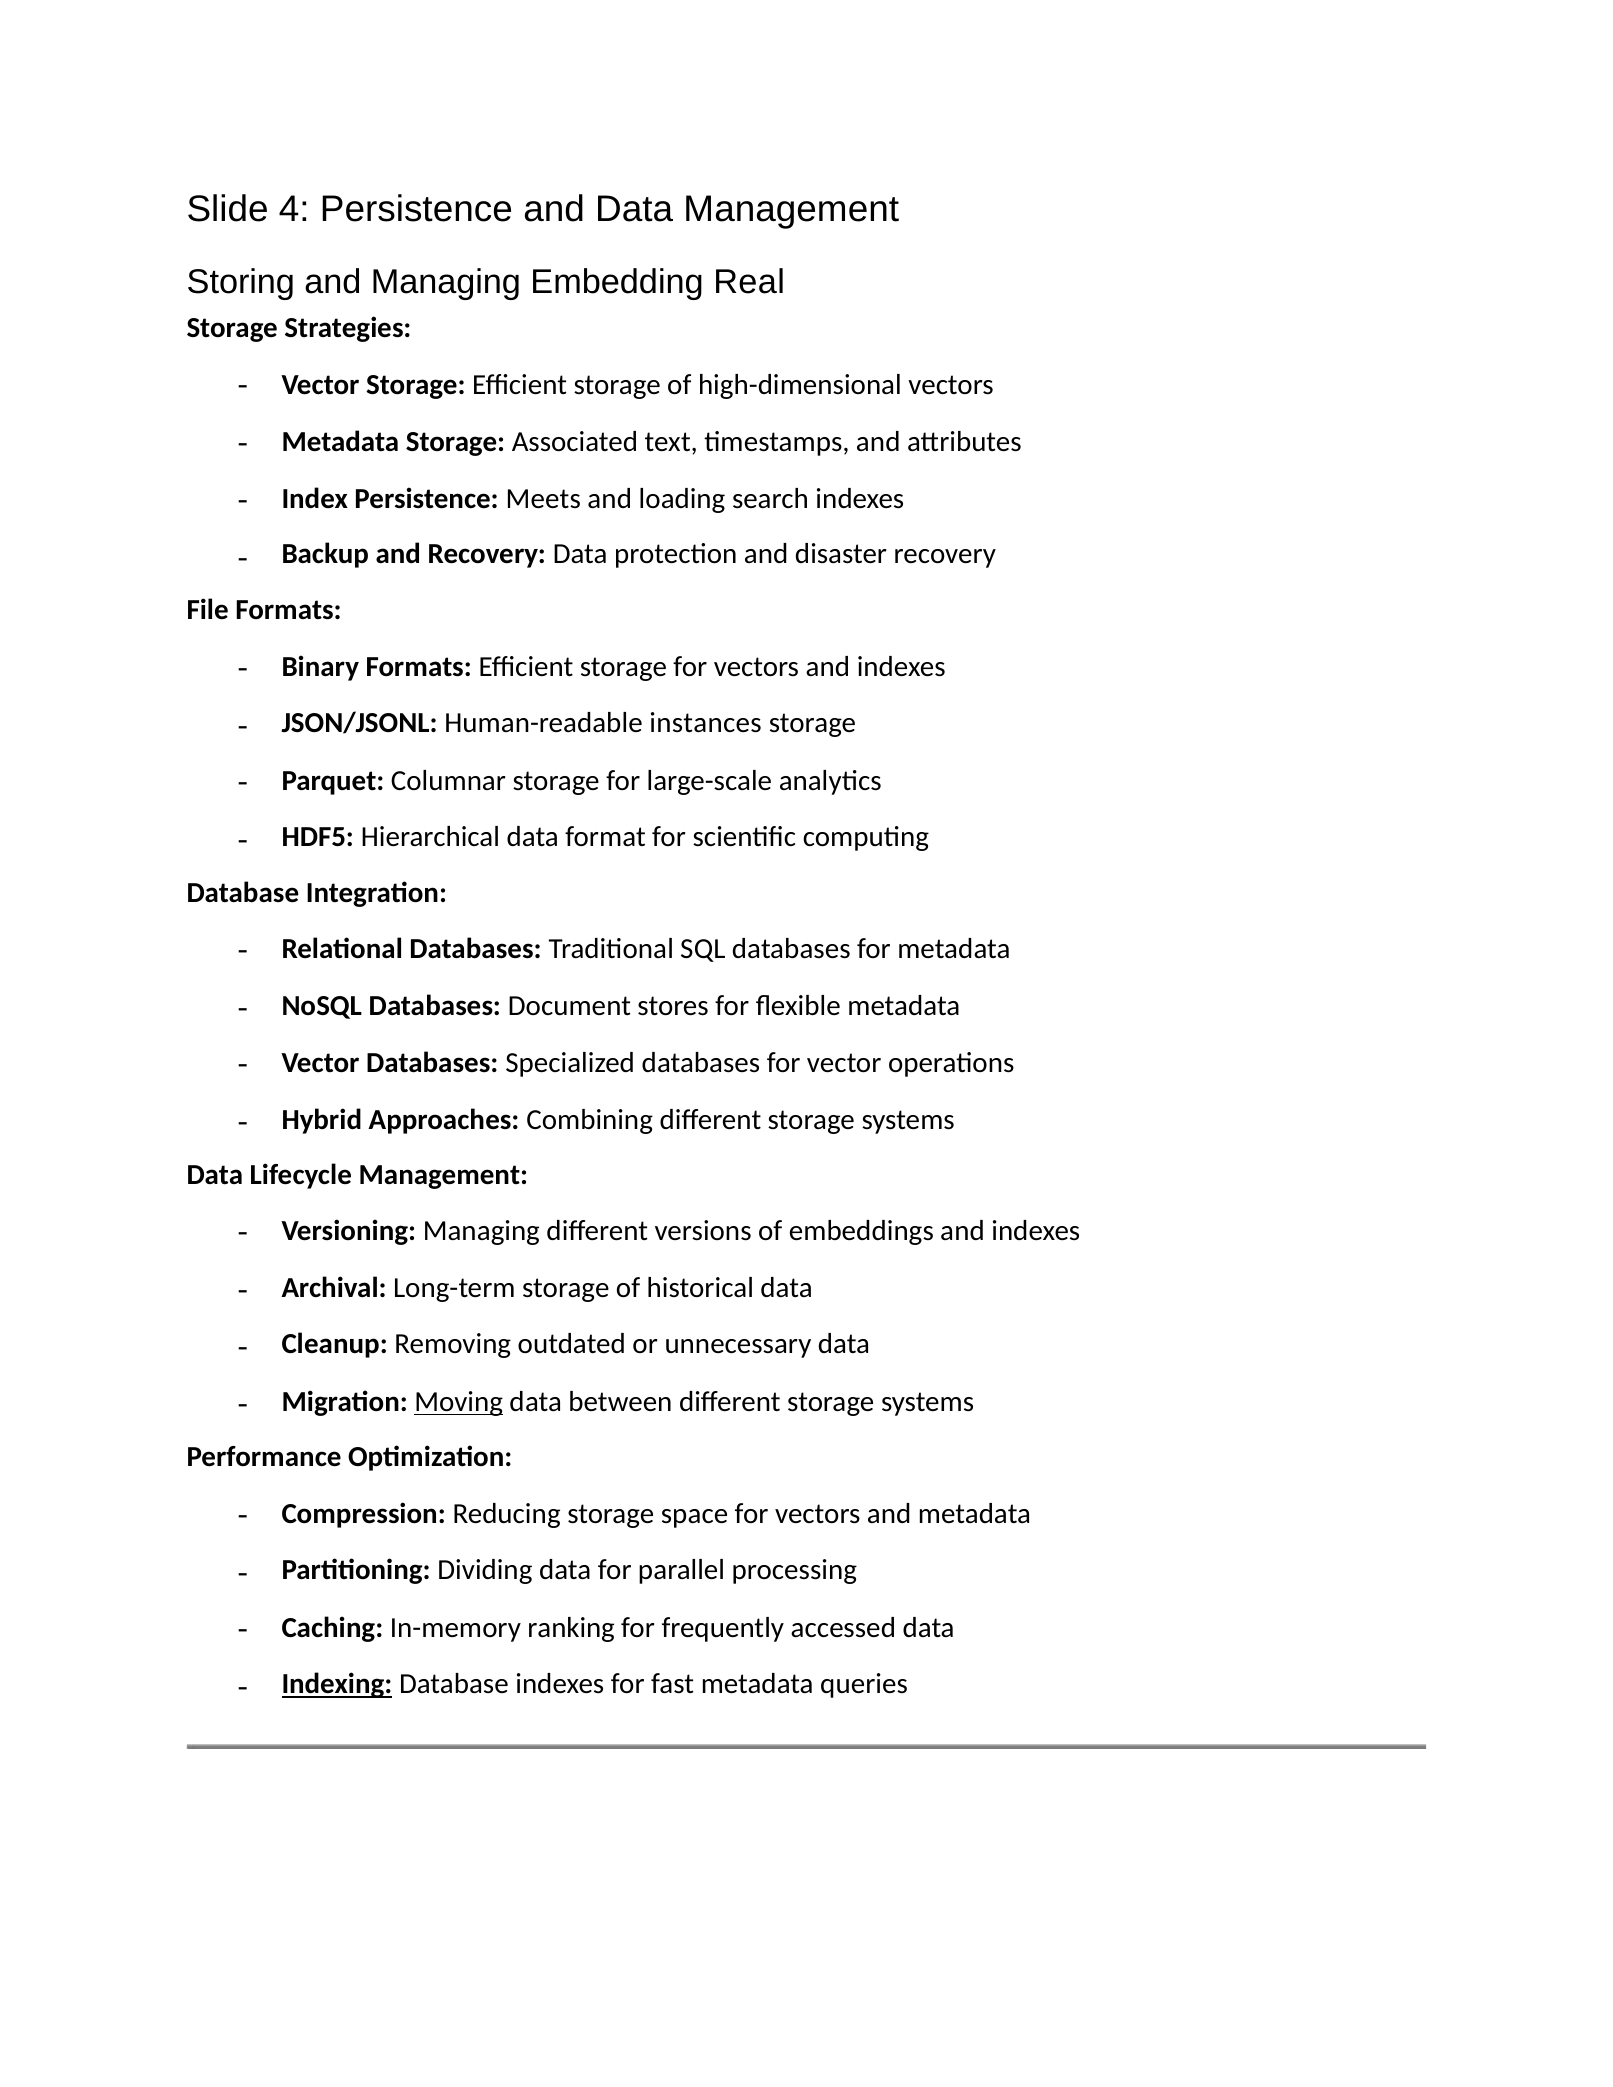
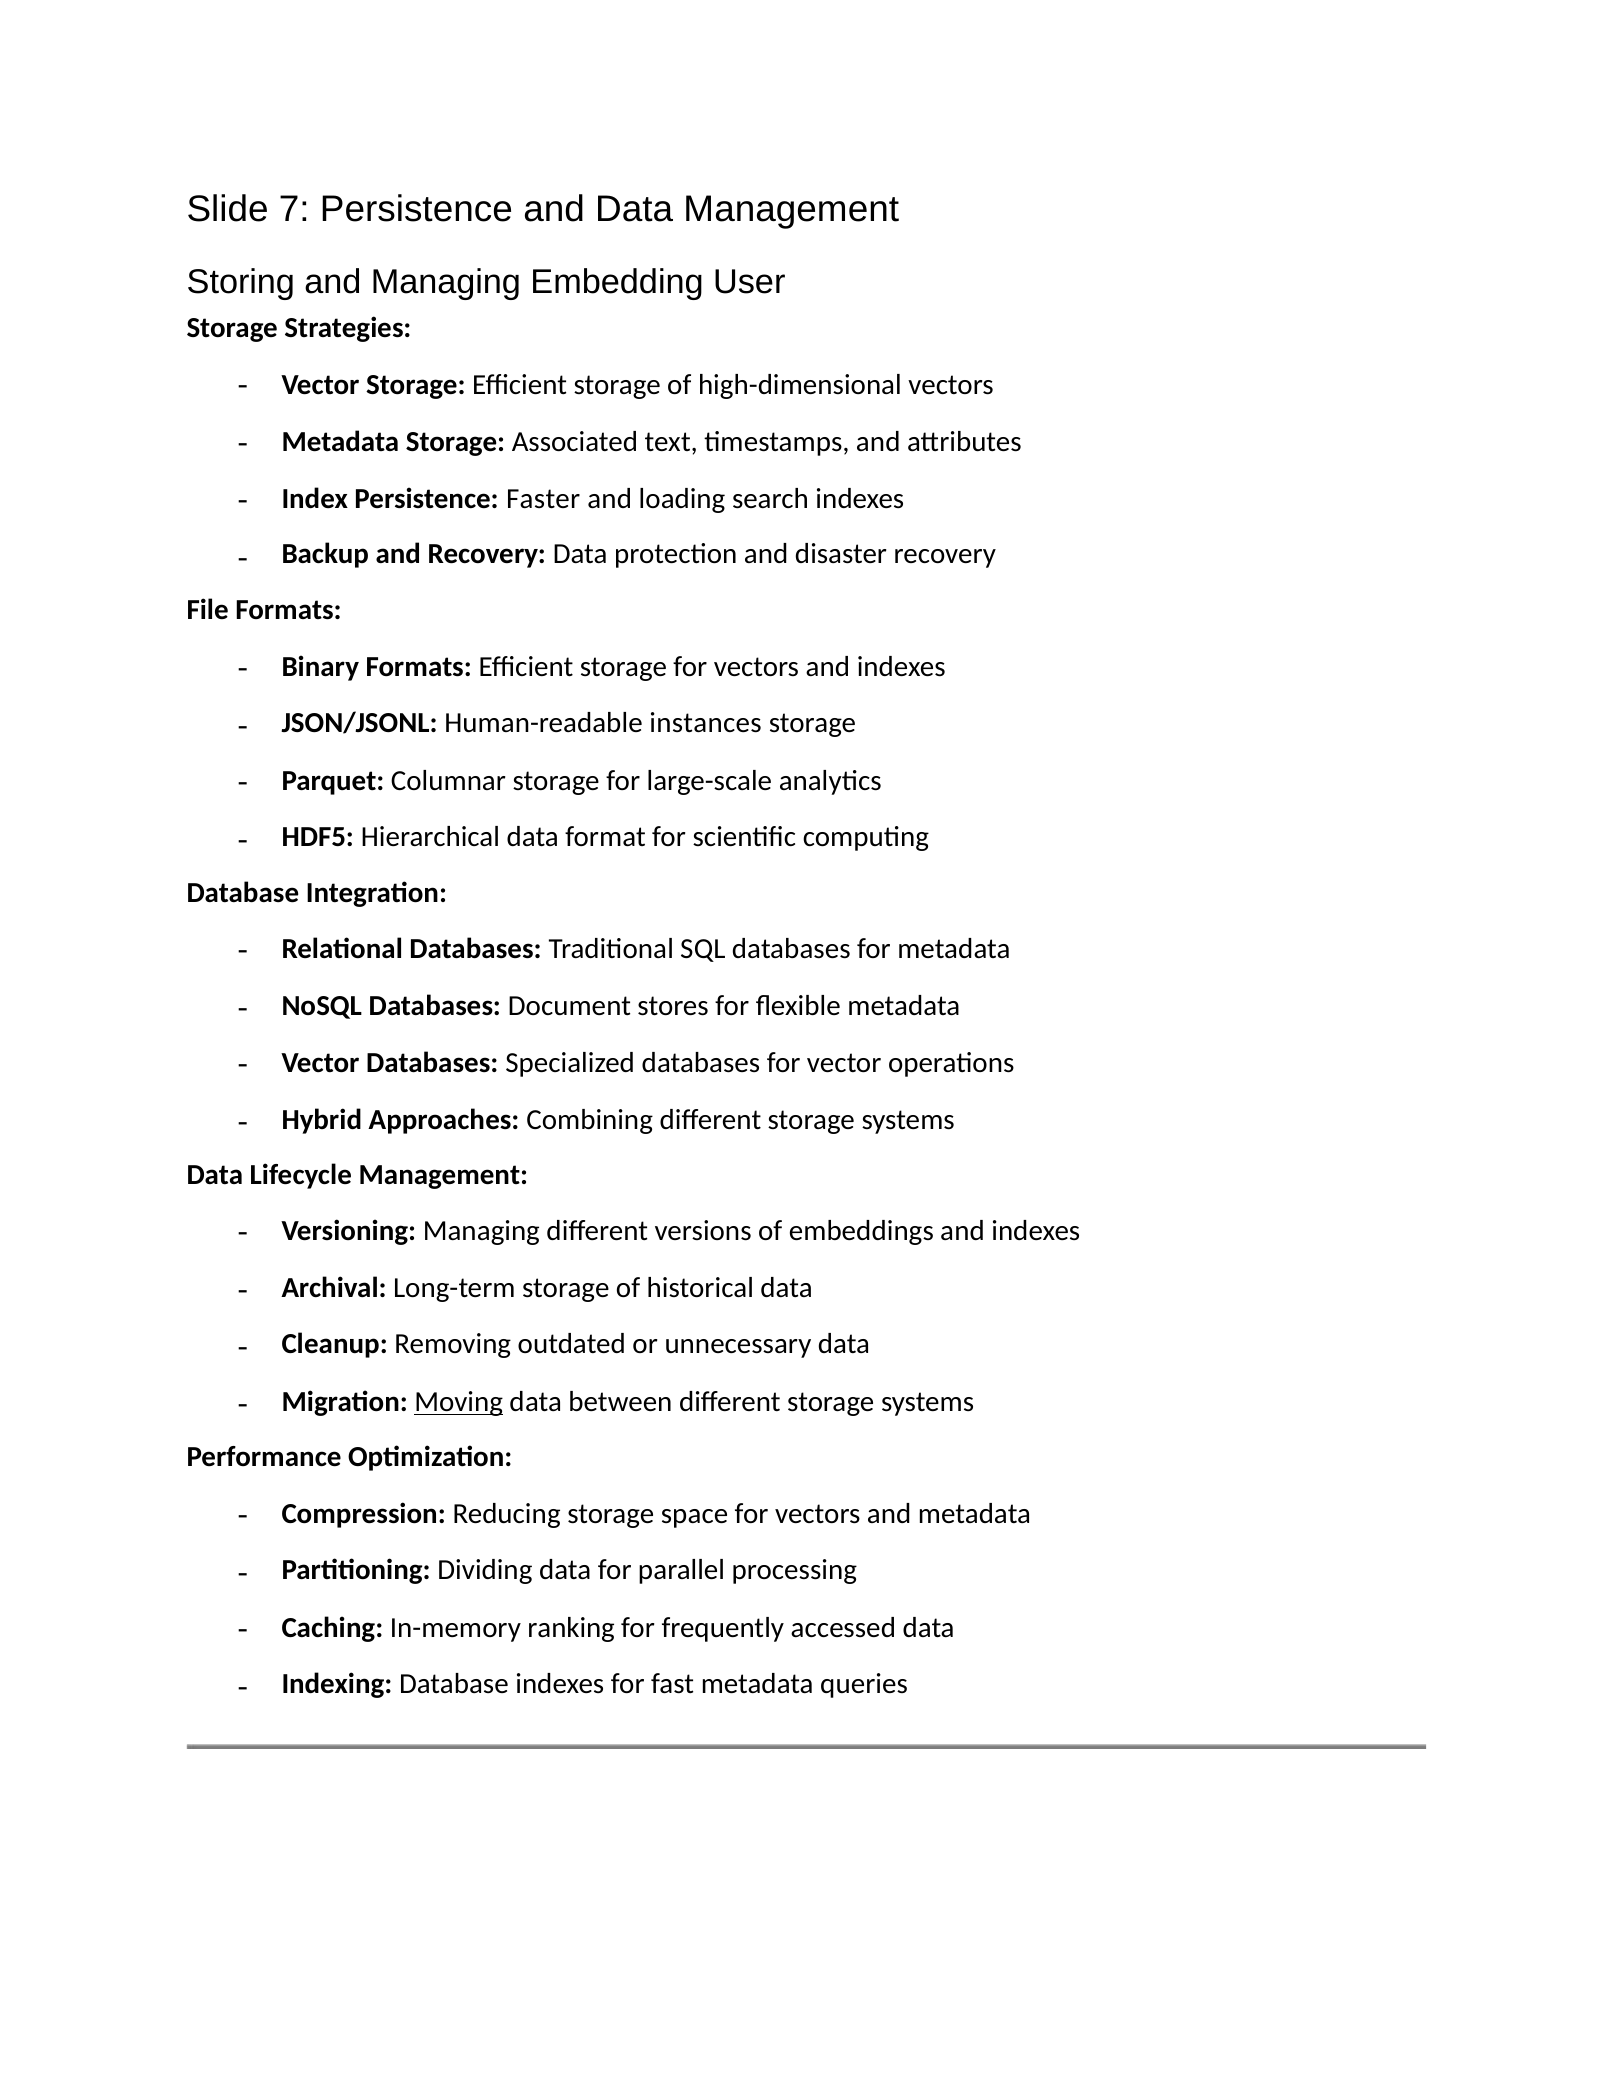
4: 4 -> 7 (294, 210)
Real: Real -> User (749, 282)
Meets: Meets -> Faster (543, 499)
Indexing underline: present -> none (337, 1685)
